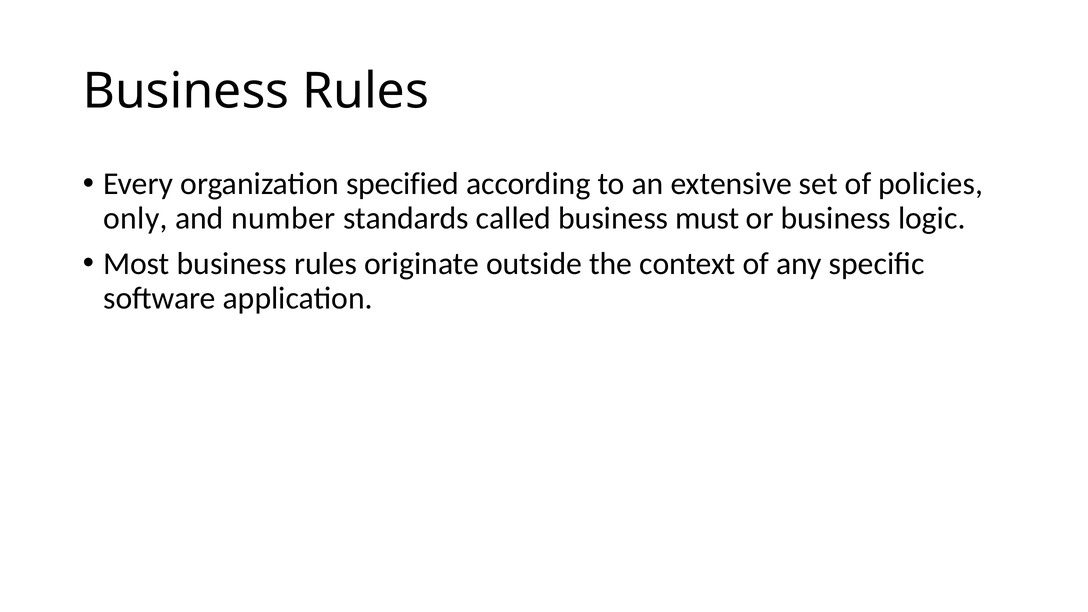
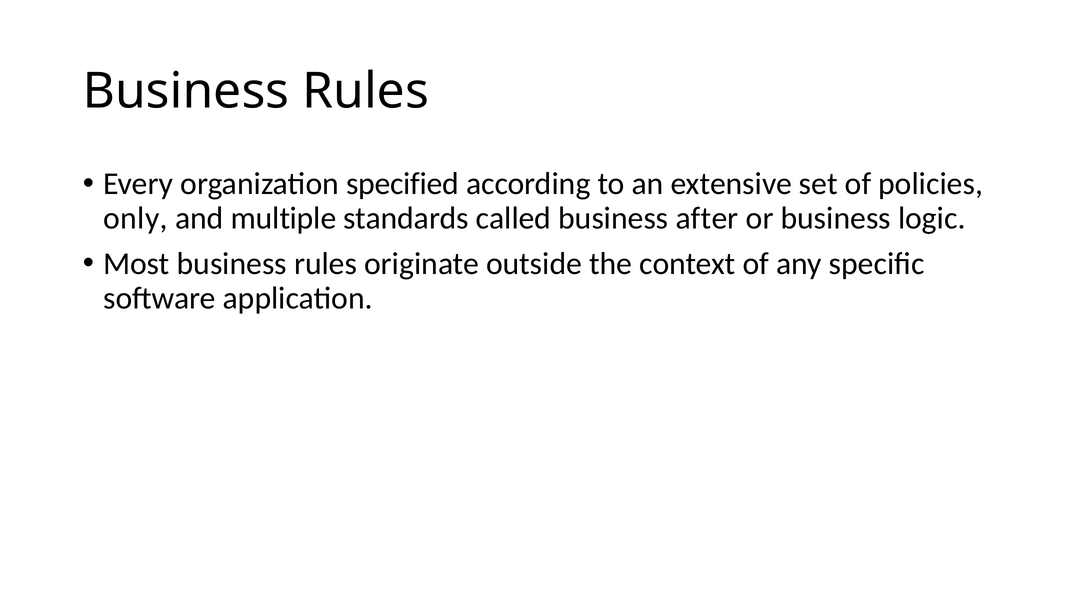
number: number -> multiple (284, 218)
must: must -> after (707, 218)
